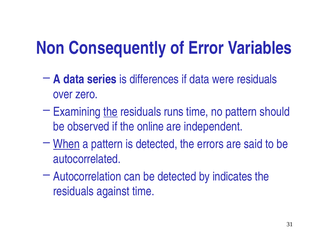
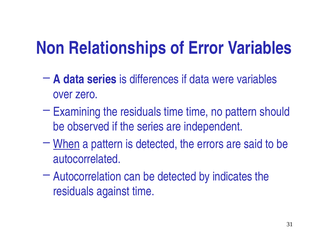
Consequently: Consequently -> Relationships (117, 48)
were residuals: residuals -> variables (257, 79)
the underline: present -> none (111, 112)
residuals runs: runs -> time (174, 112)
the online: online -> series (150, 127)
